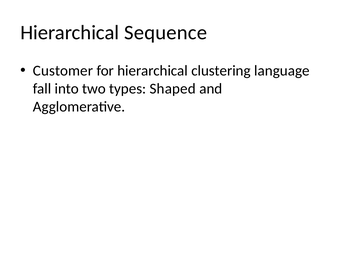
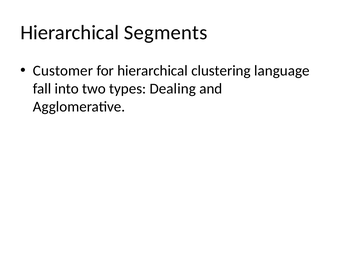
Sequence: Sequence -> Segments (166, 33)
Shaped: Shaped -> Dealing (173, 89)
